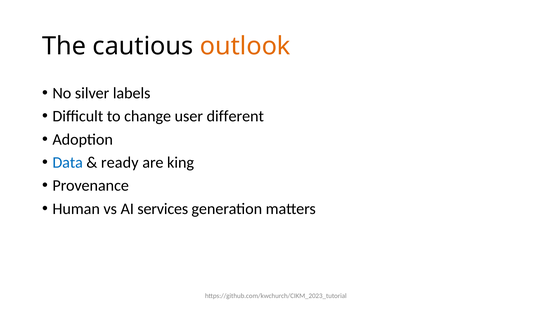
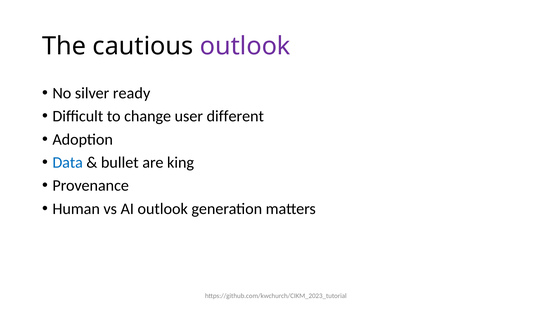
outlook colour: orange -> purple (245, 46)
labels: labels -> ready (132, 93)
ready: ready -> bullet (120, 163)
AI services: services -> outlook (163, 209)
